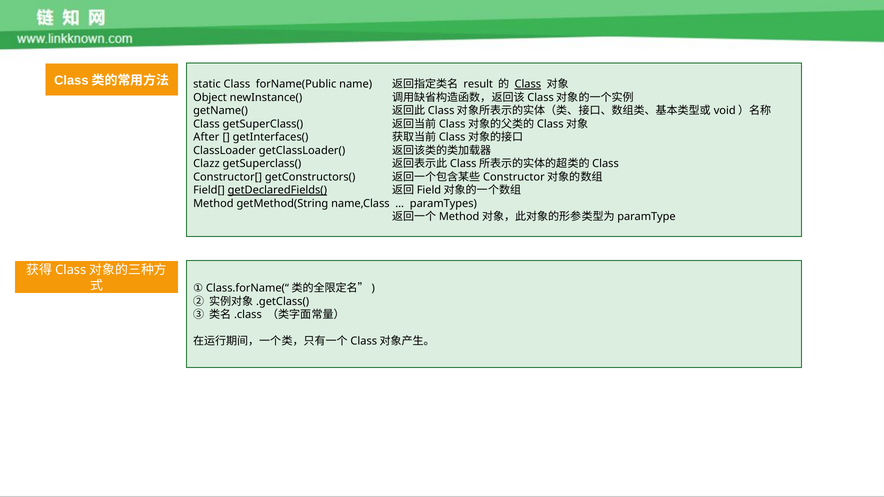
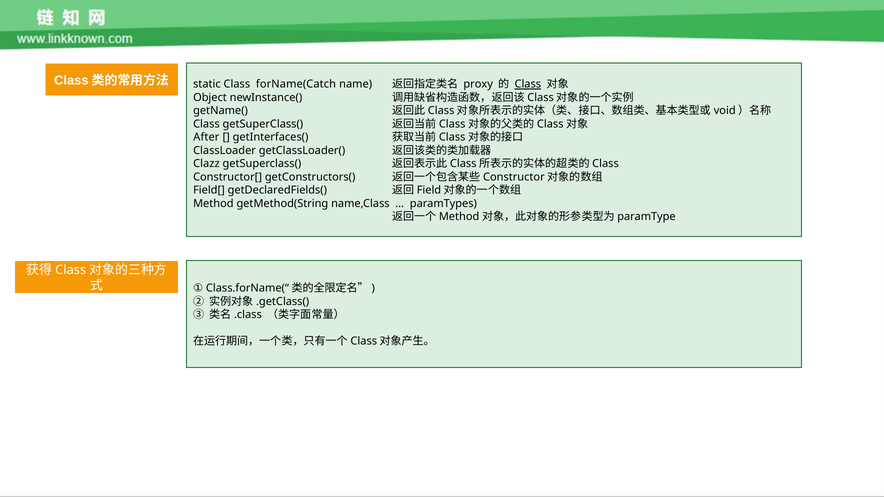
forName(Public: forName(Public -> forName(Catch (296, 84)
result: result -> proxy (478, 84)
getDeclaredFields( underline: present -> none (277, 190)
